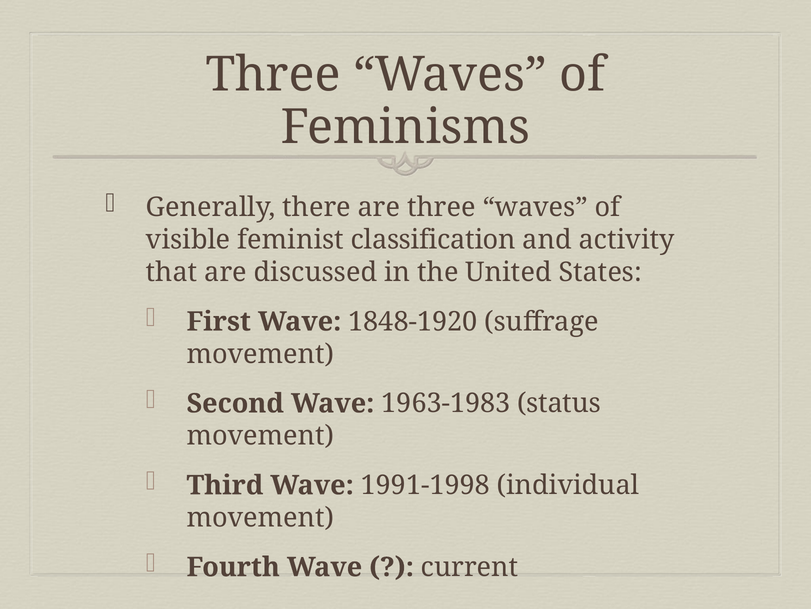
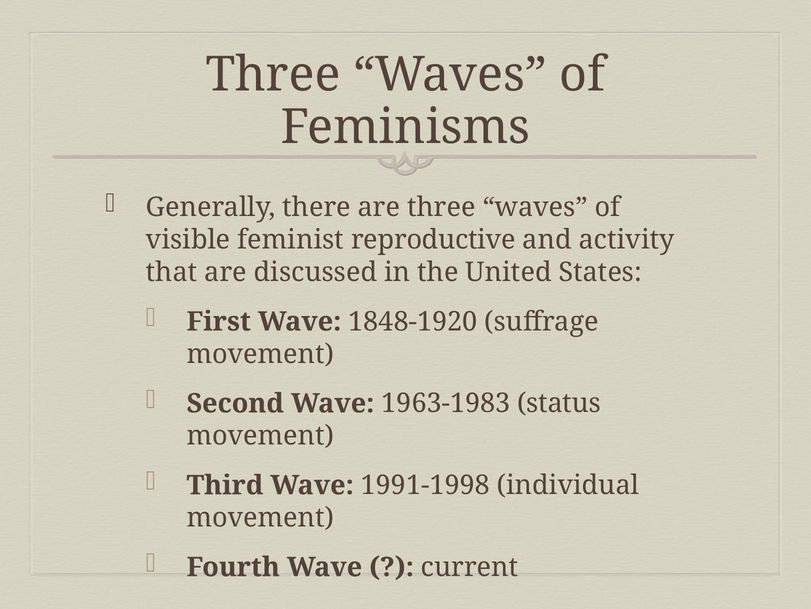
classification: classification -> reproductive (433, 239)
